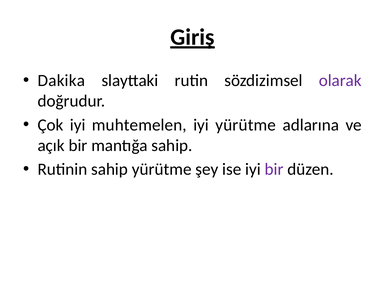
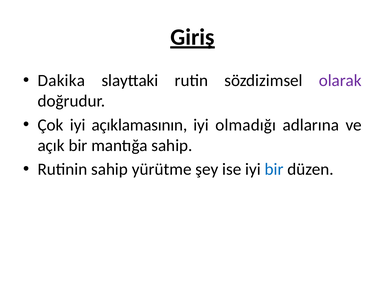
muhtemelen: muhtemelen -> açıklamasının (139, 125)
iyi yürütme: yürütme -> olmadığı (246, 125)
bir colour: purple -> blue (274, 170)
